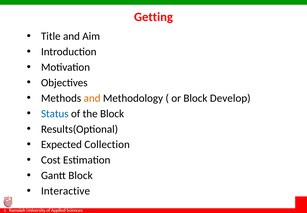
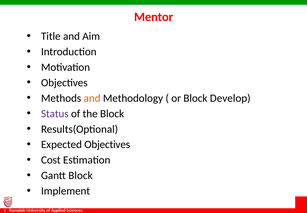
Getting: Getting -> Mentor (154, 17)
Status colour: blue -> purple (55, 113)
Expected Collection: Collection -> Objectives (107, 144)
Interactive: Interactive -> Implement (66, 191)
